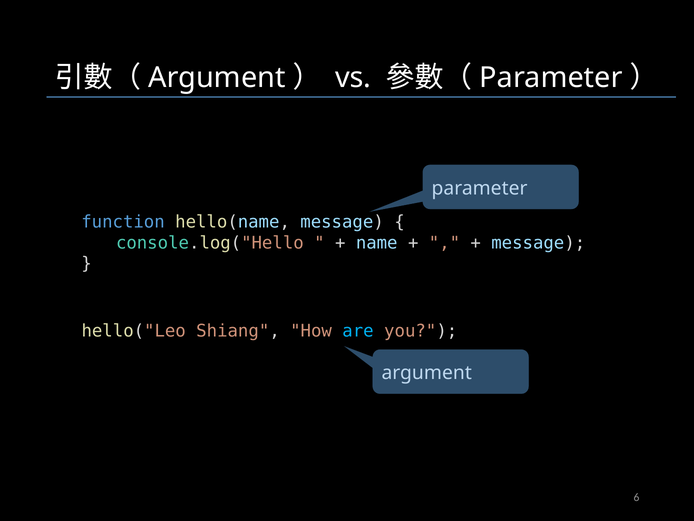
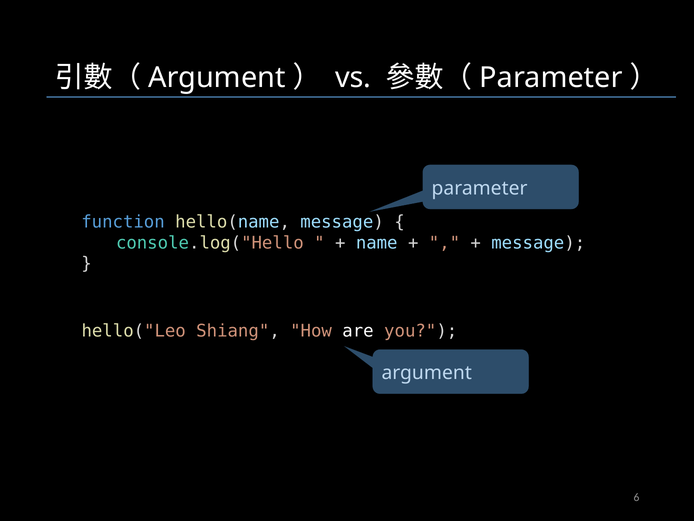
are colour: light blue -> white (358, 331)
